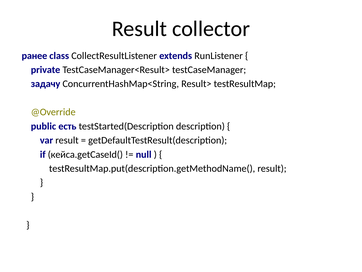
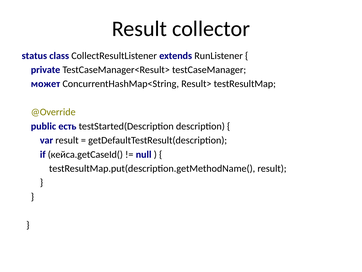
ранее: ранее -> status (34, 56)
задачу: задачу -> может (45, 84)
